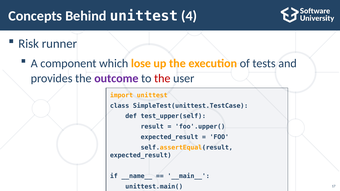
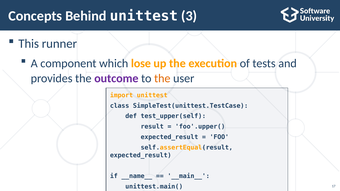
4: 4 -> 3 (189, 16)
Risk: Risk -> This (29, 44)
the colour: red -> orange (162, 79)
